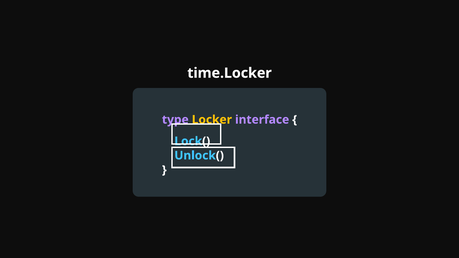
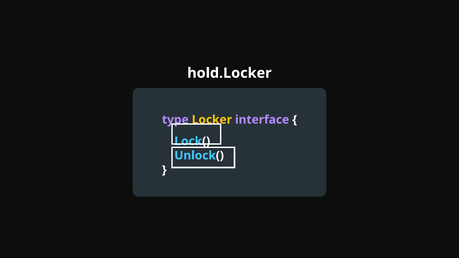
time.Locker: time.Locker -> hold.Locker (229, 73)
